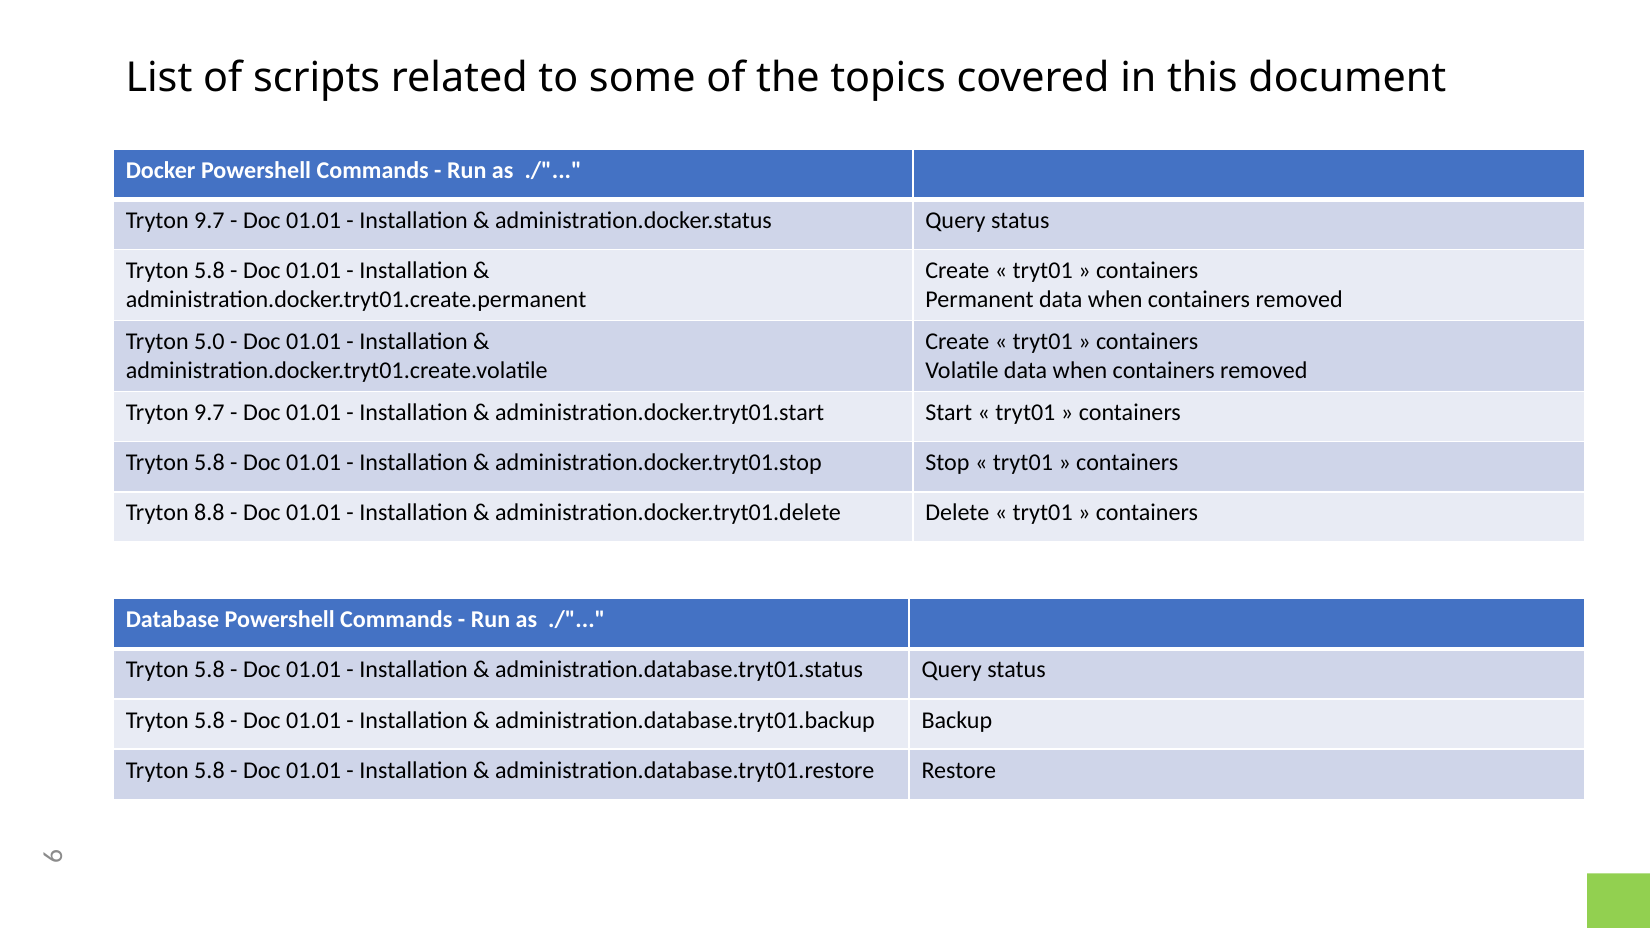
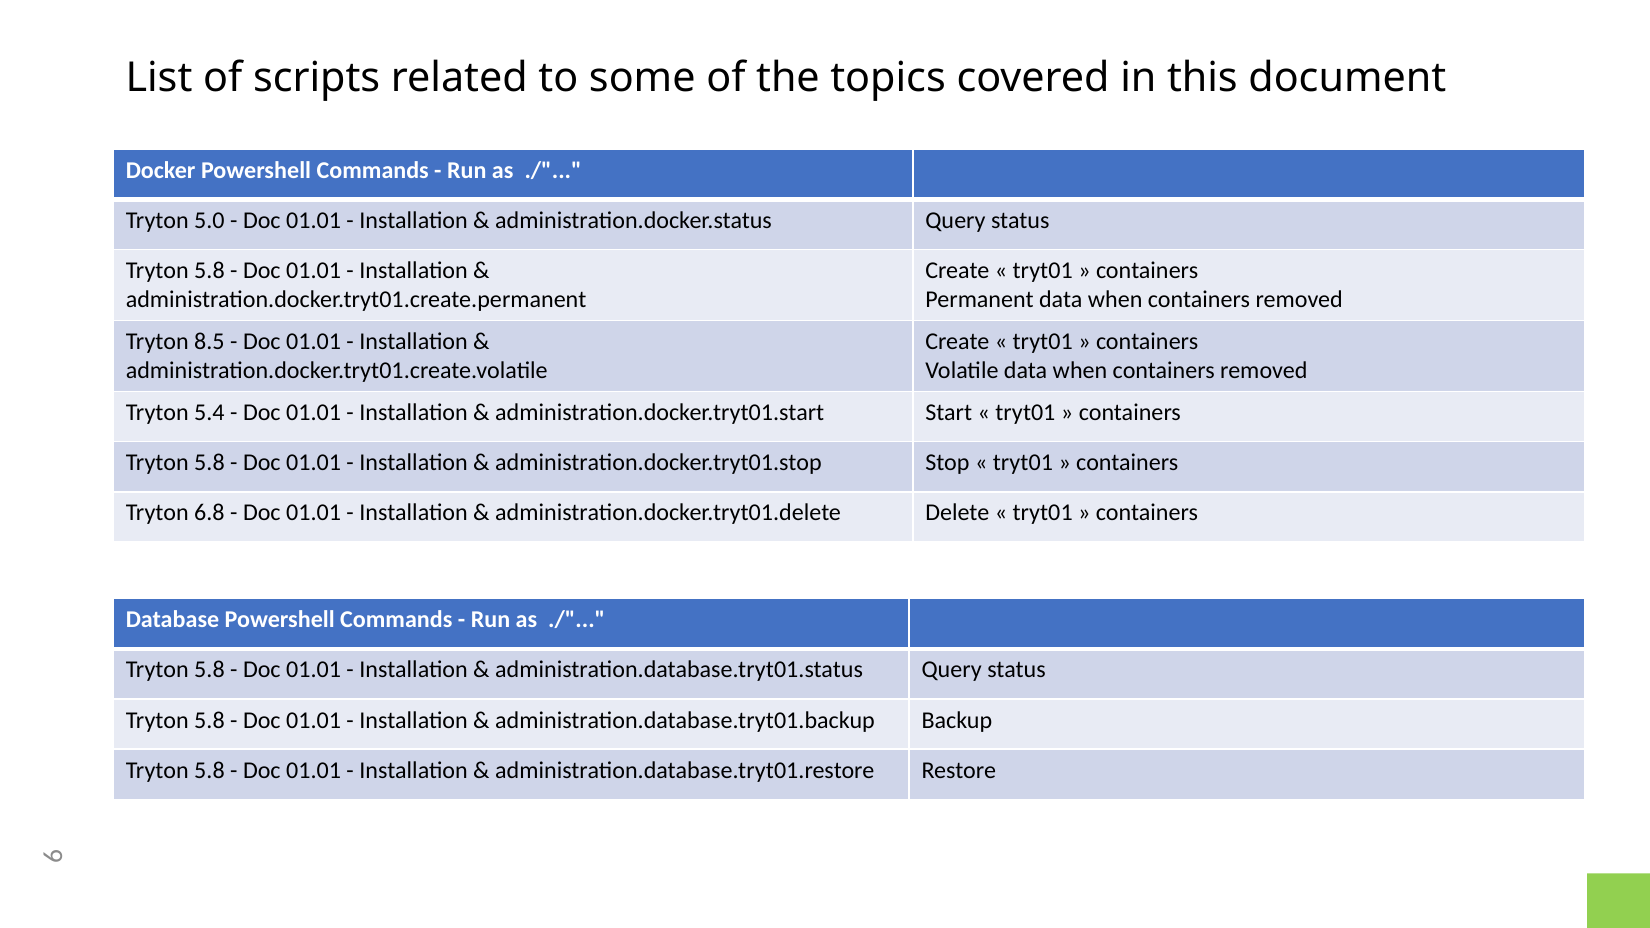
9.7: 9.7 -> 5.0 (209, 221)
5.0: 5.0 -> 8.5 (209, 342)
9.7: 9.7 -> 5.4 (209, 413)
8.8: 8.8 -> 6.8 (209, 513)
